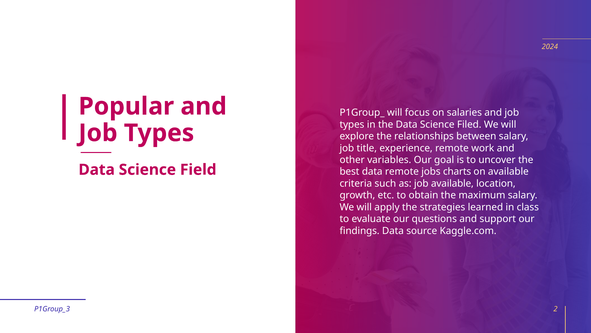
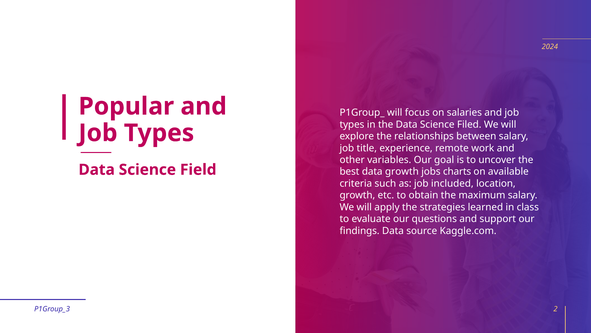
data remote: remote -> growth (402, 171)
job available: available -> included (452, 183)
